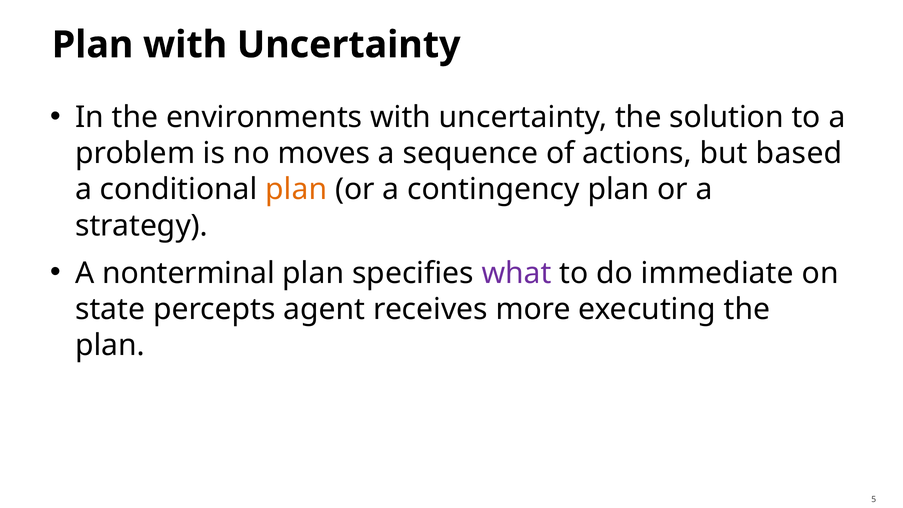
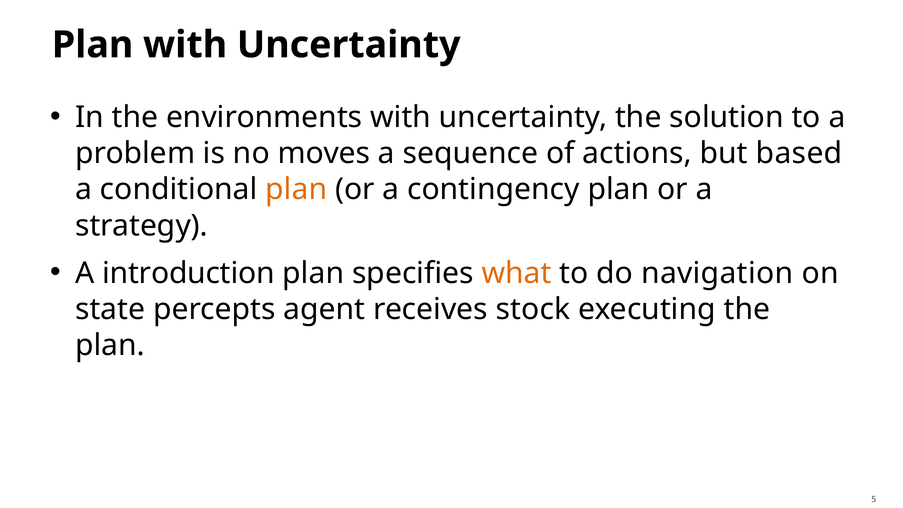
nonterminal: nonterminal -> introduction (189, 273)
what colour: purple -> orange (517, 273)
immediate: immediate -> navigation (717, 273)
more: more -> stock (533, 309)
